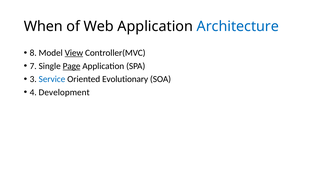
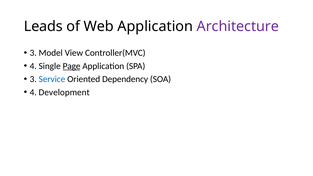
When: When -> Leads (43, 26)
Architecture colour: blue -> purple (238, 26)
8: 8 -> 3 (33, 53)
View underline: present -> none (74, 53)
7: 7 -> 4 (33, 66)
Evolutionary: Evolutionary -> Dependency (125, 79)
